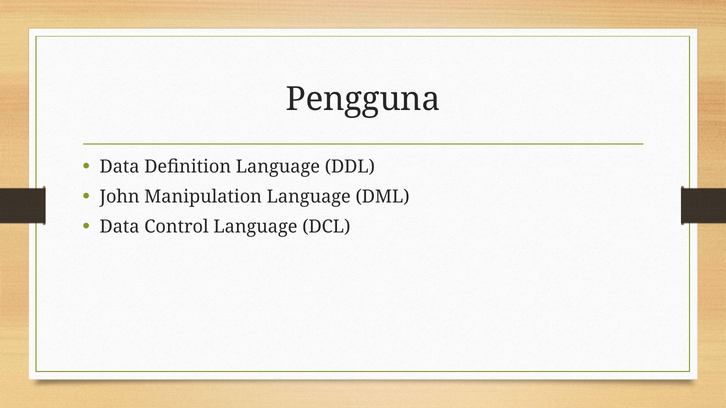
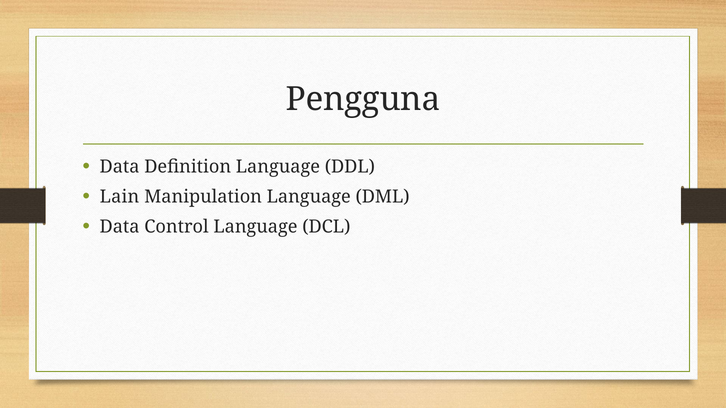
John: John -> Lain (120, 197)
